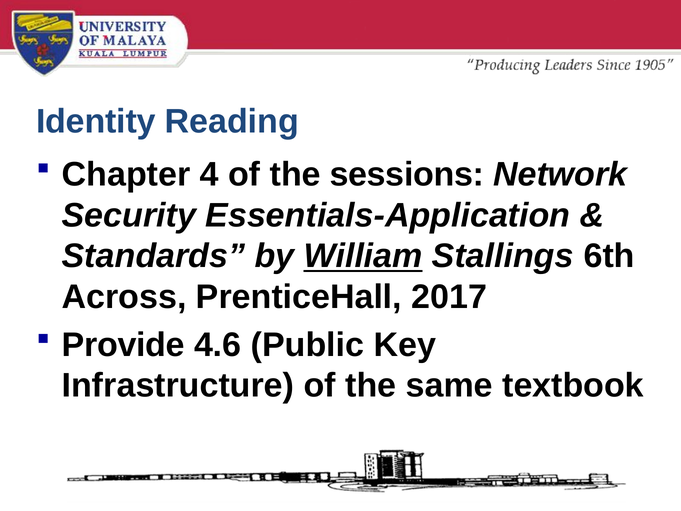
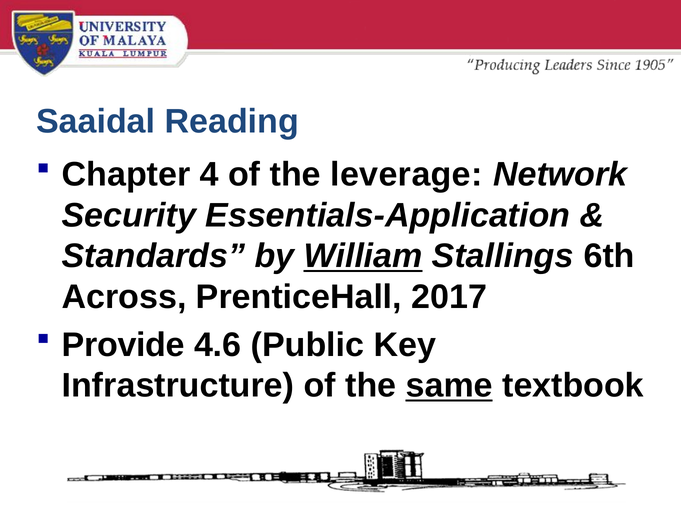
Identity: Identity -> Saaidal (96, 121)
sessions: sessions -> leverage (406, 174)
same underline: none -> present (449, 385)
